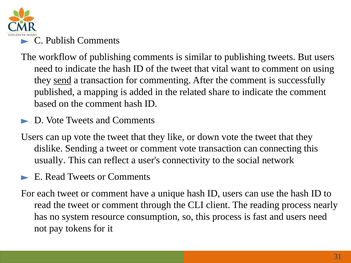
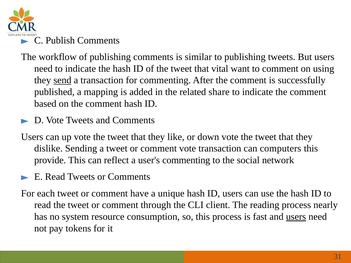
connecting: connecting -> computers (281, 149)
usually: usually -> provide (50, 160)
user's connectivity: connectivity -> commenting (186, 160)
users underline: none -> present (296, 217)
